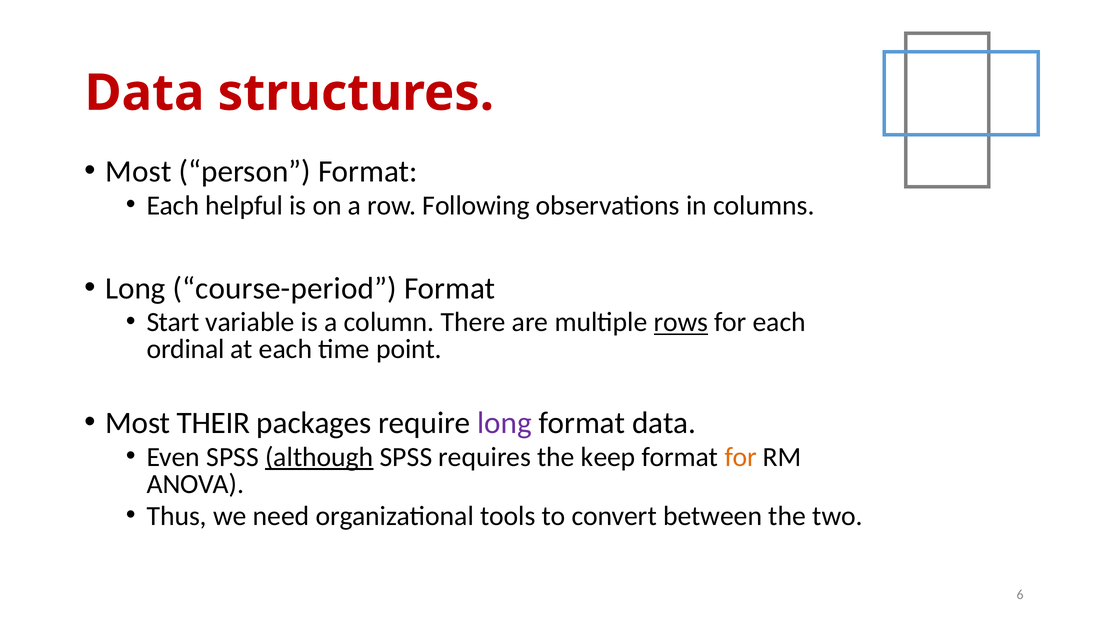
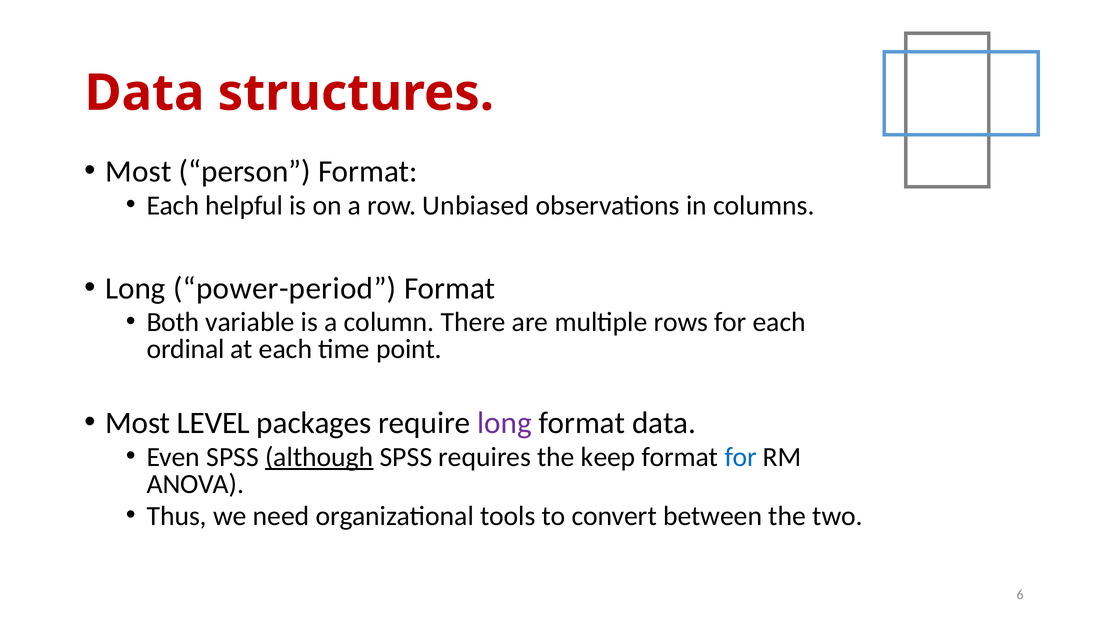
Following: Following -> Unbiased (476, 206)
course-period: course-period -> power-period (285, 289)
Start: Start -> Both (173, 322)
rows underline: present -> none (681, 322)
THEIR: THEIR -> LEVEL (214, 423)
for colour: orange -> blue (741, 457)
